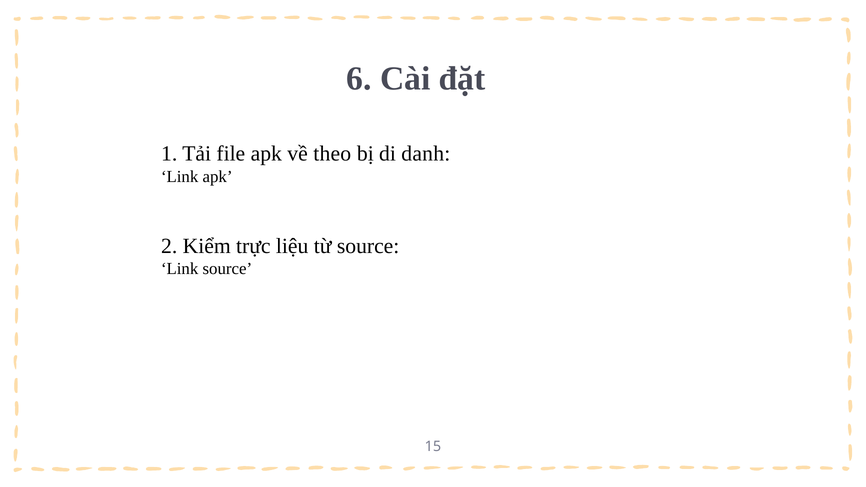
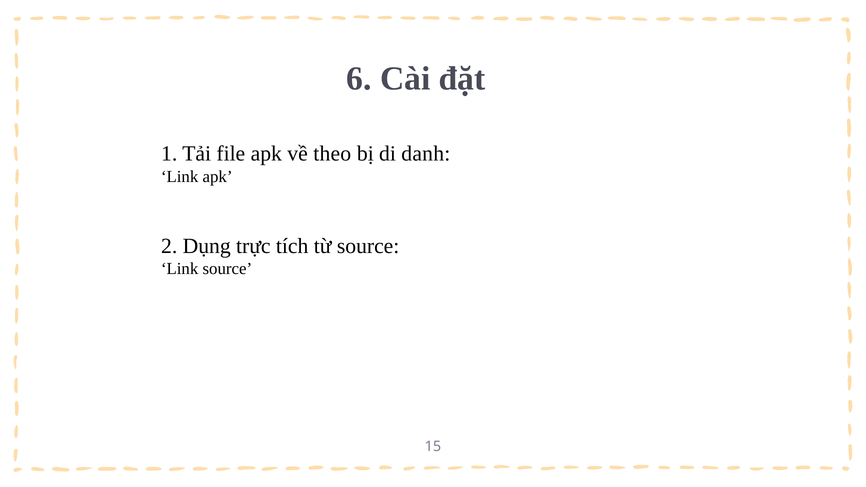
Kiểm: Kiểm -> Dụng (207, 246)
liệu: liệu -> tích (292, 246)
